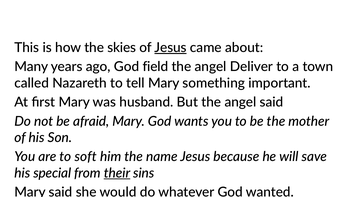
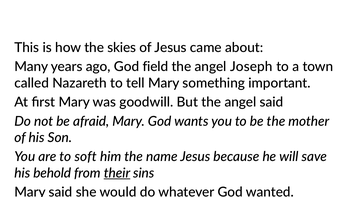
Jesus underline: present -> none (171, 48)
Deliver: Deliver -> Joseph (251, 67)
husband: husband -> goodwill (146, 102)
special: special -> behold (52, 173)
